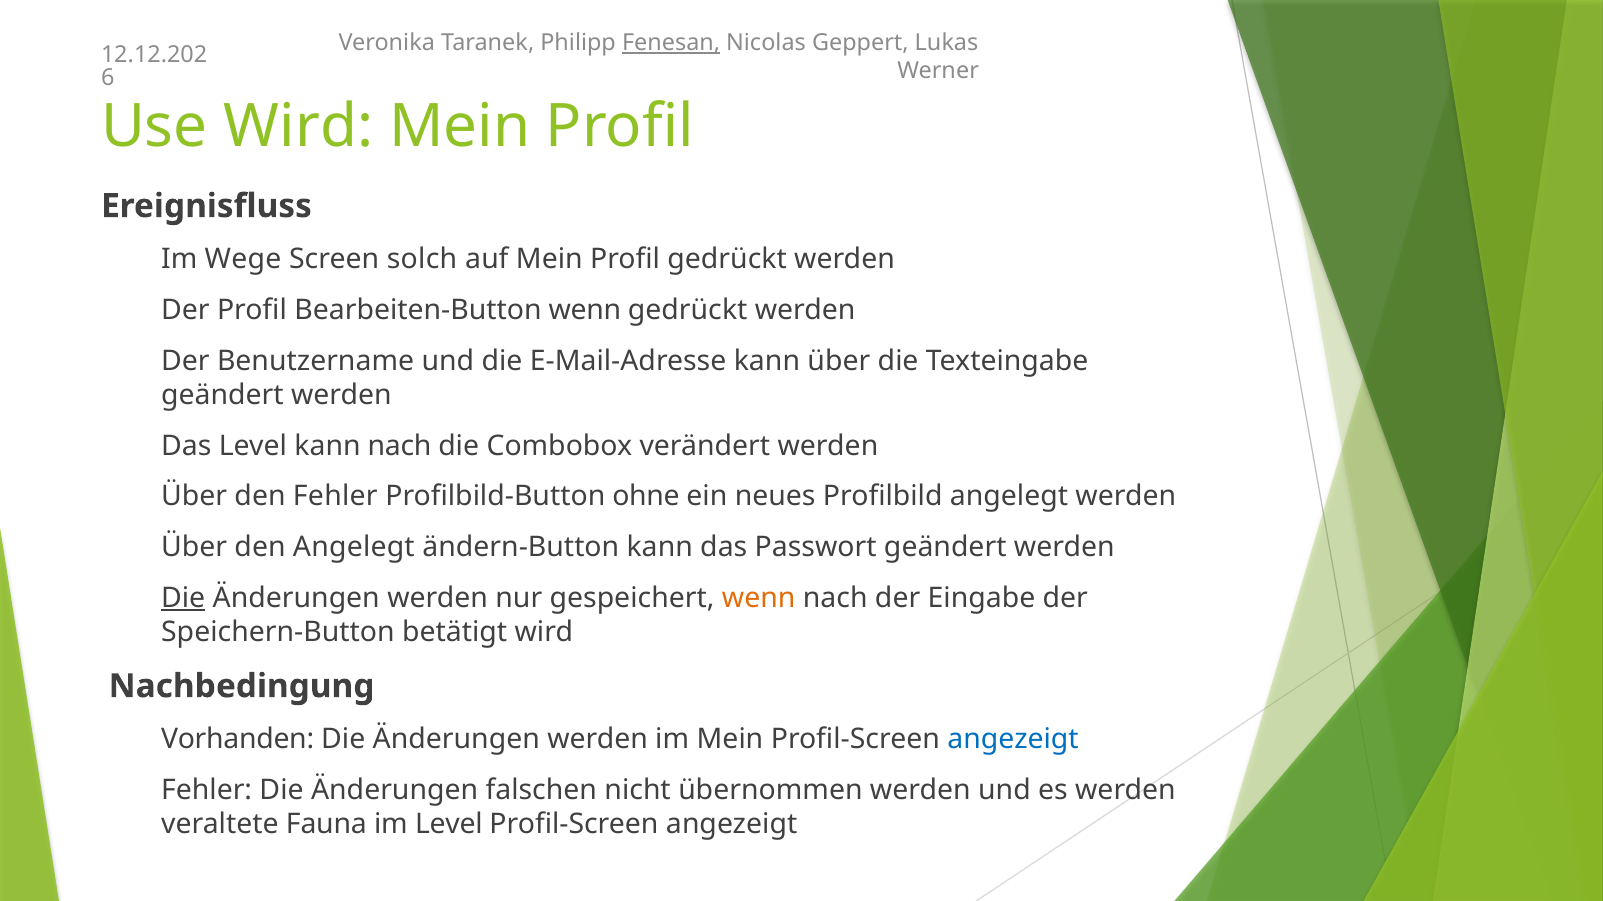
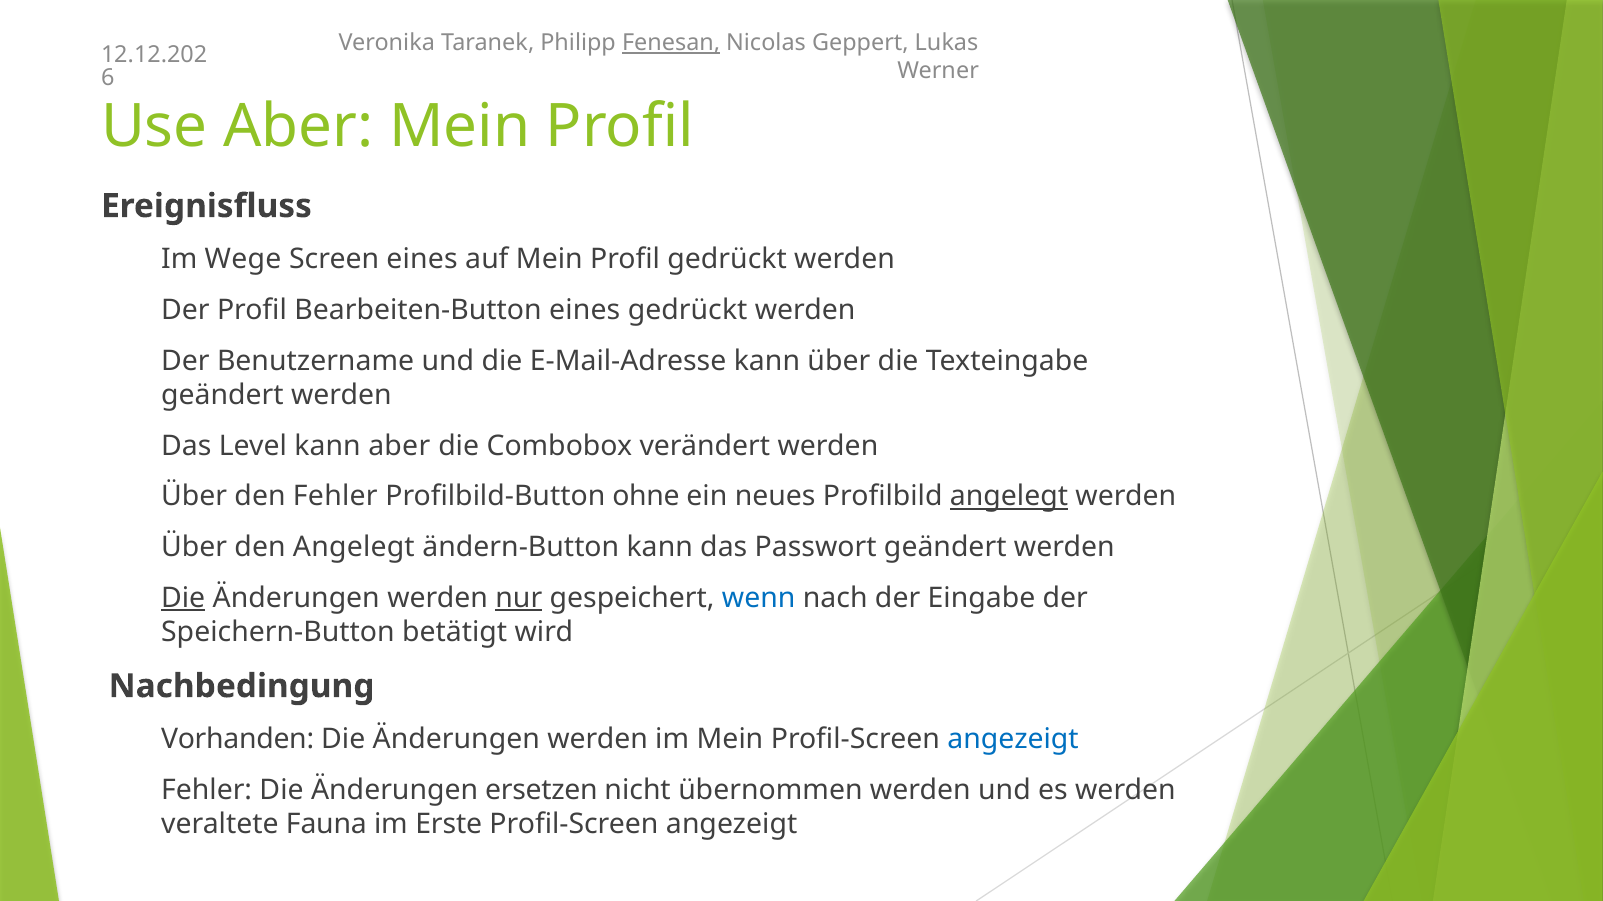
Use Wird: Wird -> Aber (298, 126)
Screen solch: solch -> eines (422, 260)
Bearbeiten-Button wenn: wenn -> eines (585, 310)
kann nach: nach -> aber (399, 446)
angelegt underline: none -> present (1009, 497)
nur underline: none -> present (519, 598)
wenn colour: orange -> blue (759, 598)
falschen: falschen -> ersetzen (541, 791)
im Level: Level -> Erste (449, 825)
